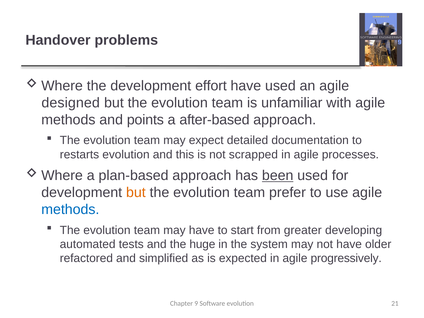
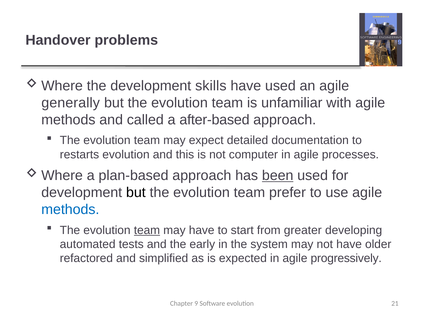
effort: effort -> skills (211, 86)
designed: designed -> generally (71, 103)
points: points -> called (145, 120)
scrapped: scrapped -> computer (253, 155)
but colour: orange -> black (136, 192)
team underline: none -> present (147, 230)
huge: huge -> early (202, 244)
